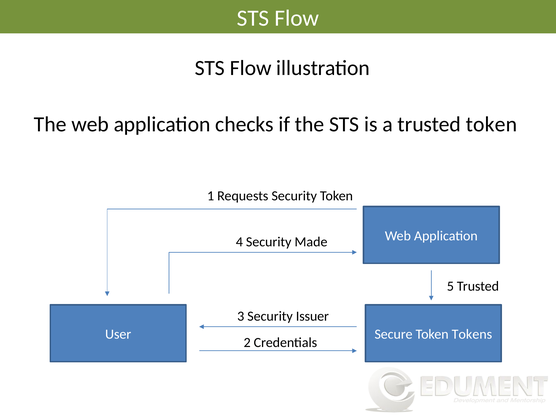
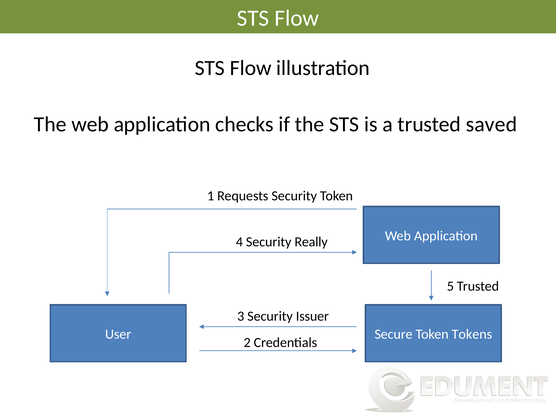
trusted token: token -> saved (491, 124)
Made: Made -> Really (311, 242)
